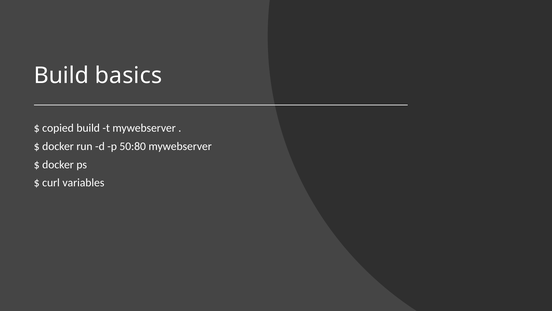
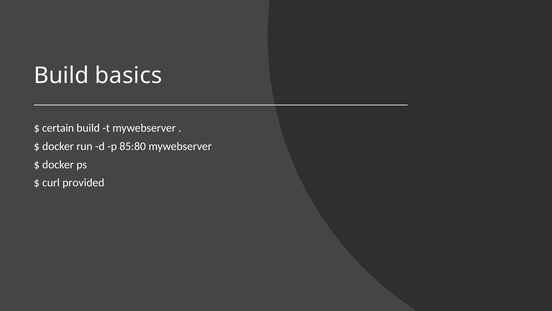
copied: copied -> certain (58, 128)
50:80: 50:80 -> 85:80 (133, 146)
variables: variables -> provided (83, 183)
